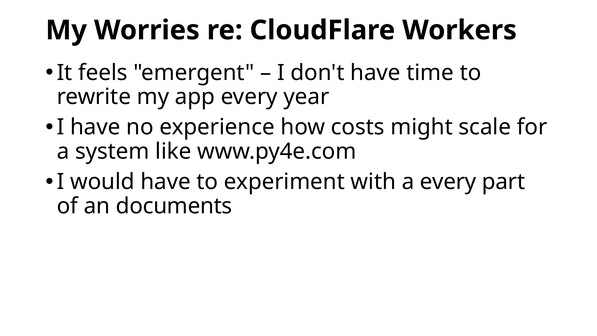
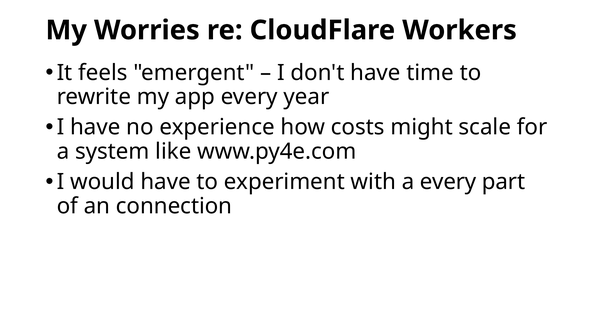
documents: documents -> connection (174, 206)
